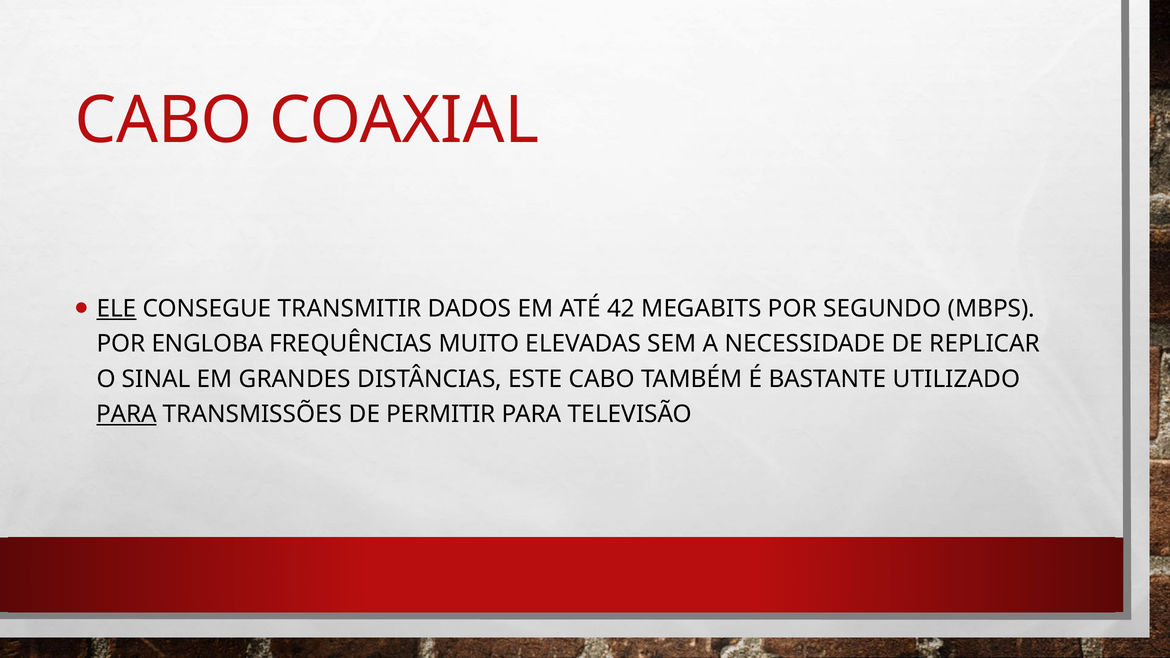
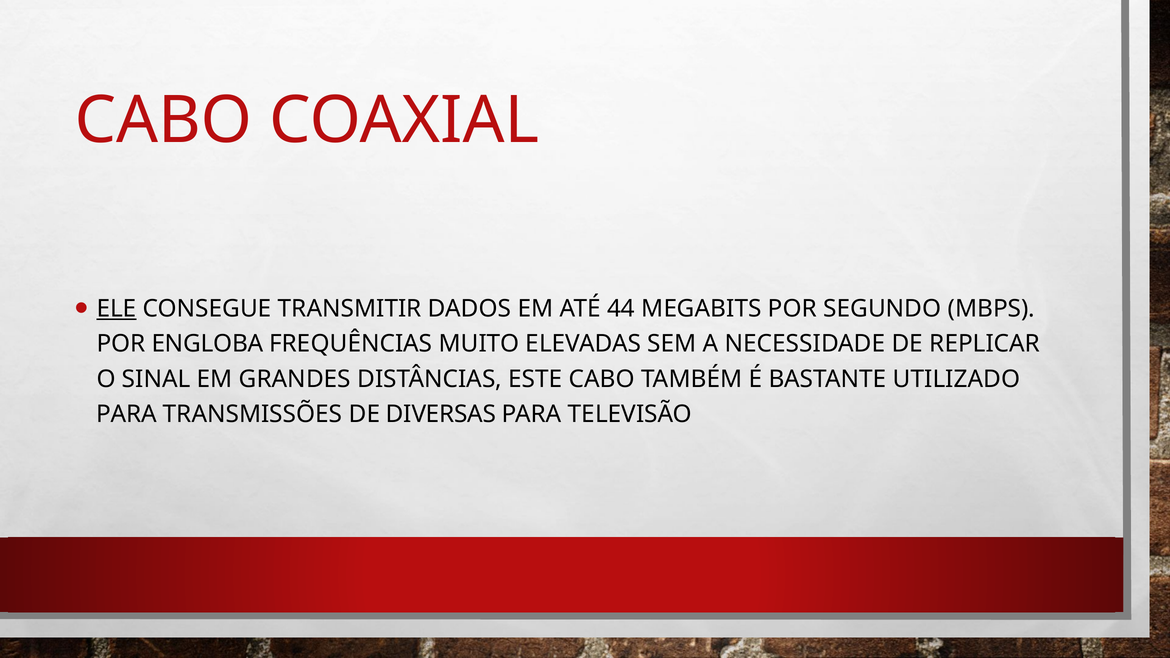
42: 42 -> 44 (621, 309)
PARA underline: present -> none (127, 414)
PERMITIR: PERMITIR -> DIVERSAS (441, 414)
